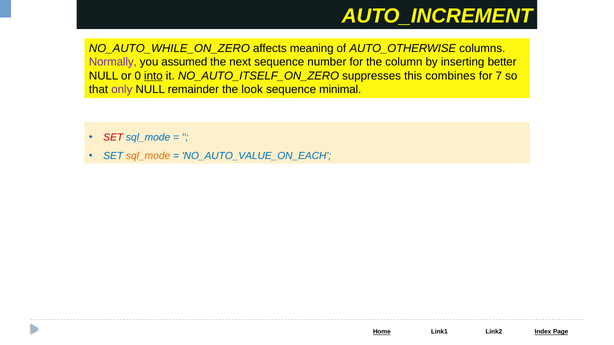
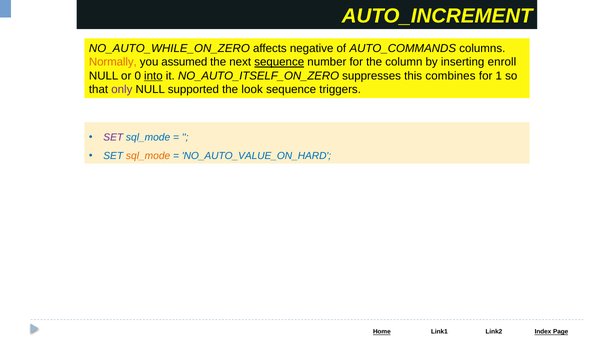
meaning: meaning -> negative (312, 48)
AUTO_OTHERWISE: AUTO_OTHERWISE -> AUTO_COMMANDS (403, 48)
Normally colour: purple -> orange (113, 62)
sequence underline: none -> present (279, 62)
better: better -> enroll (502, 62)
7: 7 -> 1 (499, 76)
remainder: remainder -> supported (193, 90)
minimal: minimal -> triggers (340, 90)
SET colour: red -> purple (113, 138)
NO_AUTO_VALUE_ON_EACH: NO_AUTO_VALUE_ON_EACH -> NO_AUTO_VALUE_ON_HARD (256, 156)
